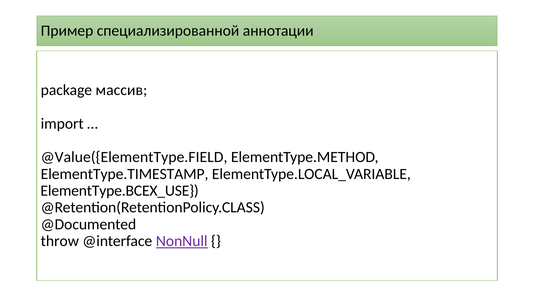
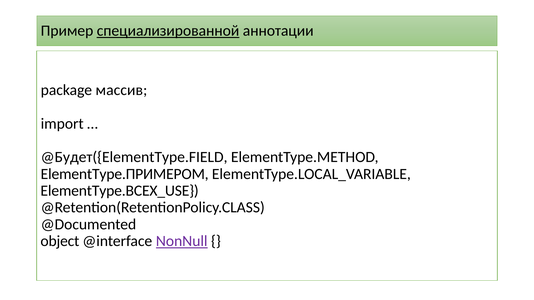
специализированной underline: none -> present (168, 31)
@Value({ElementType.FIELD: @Value({ElementType.FIELD -> @Будет({ElementType.FIELD (134, 157)
ElementType.TIMESTAMP: ElementType.TIMESTAMP -> ElementType.ПРИМЕРОМ (125, 174)
throw: throw -> object (60, 241)
